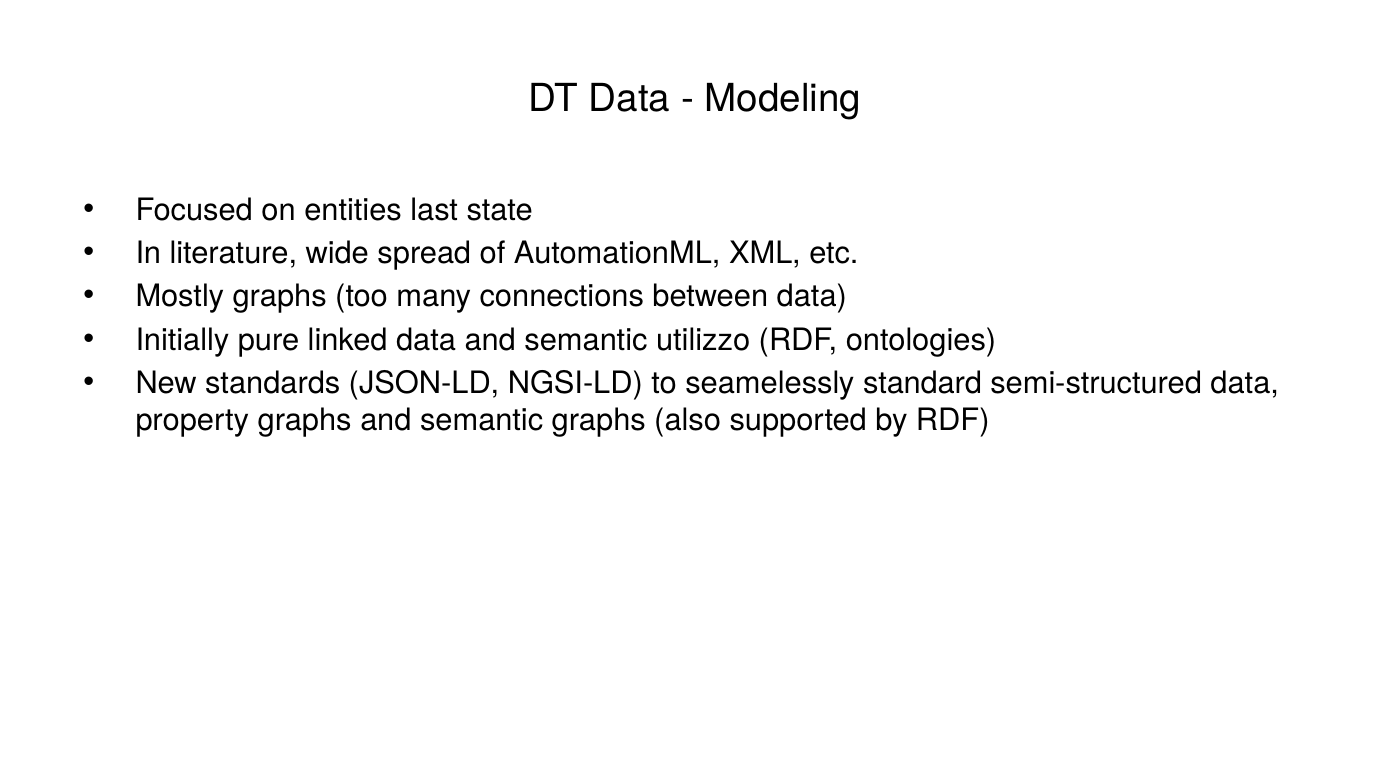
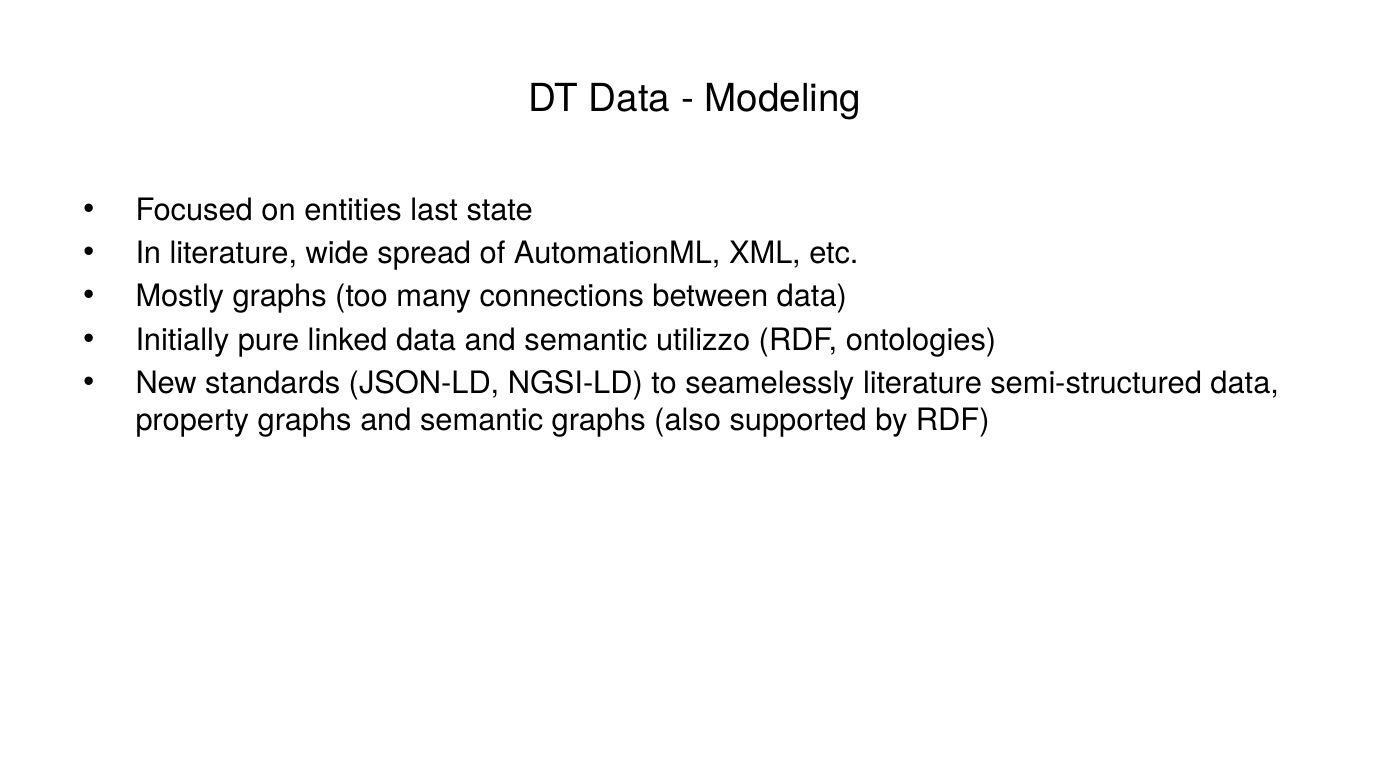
seamelessly standard: standard -> literature (923, 383)
